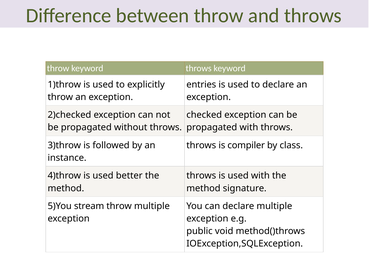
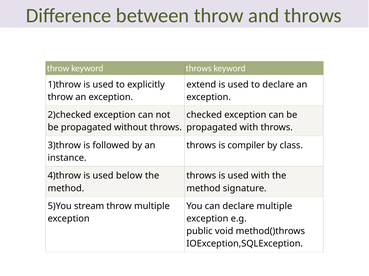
entries: entries -> extend (201, 85)
better: better -> below (129, 176)
